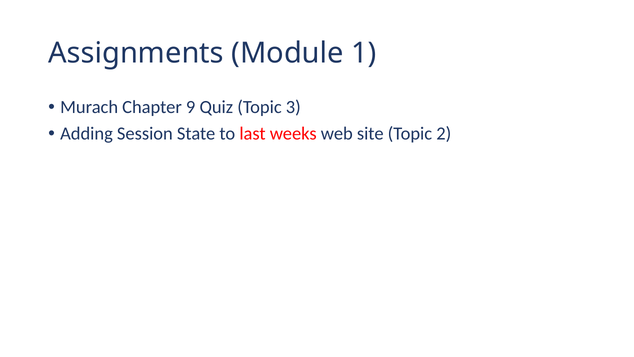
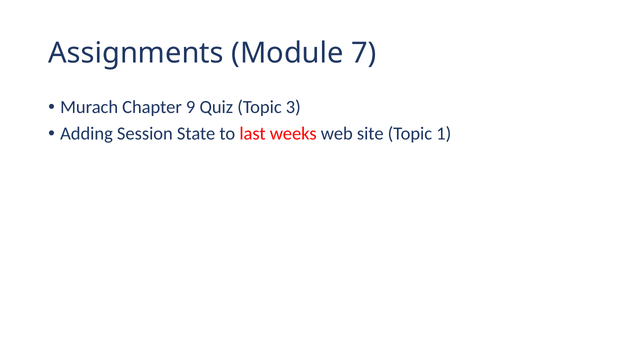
1: 1 -> 7 (364, 53)
2: 2 -> 1 (444, 134)
